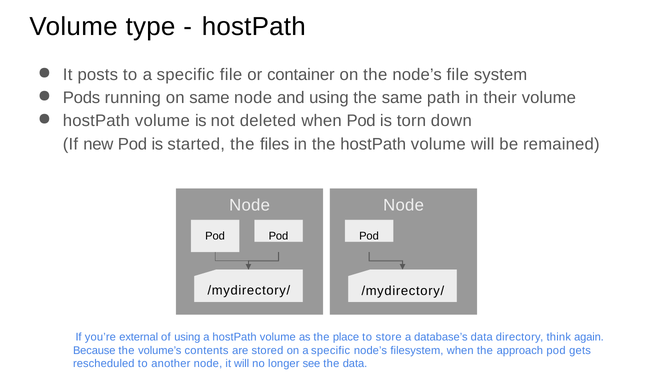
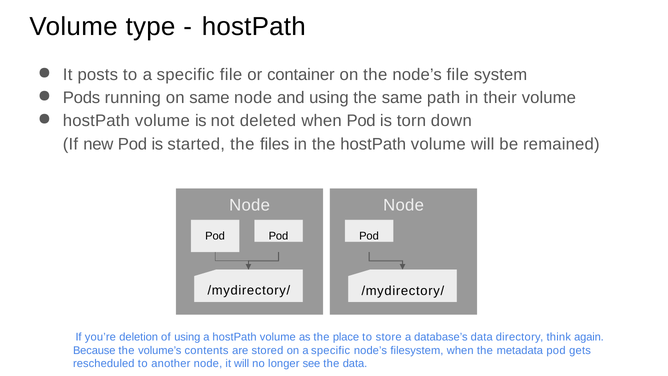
external: external -> deletion (139, 337)
approach: approach -> metadata (520, 350)
